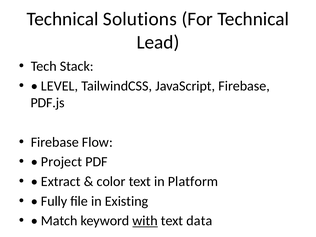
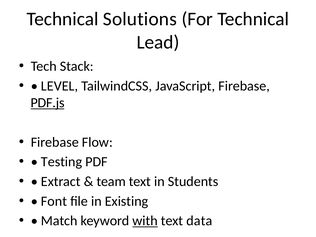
PDF.js underline: none -> present (48, 103)
Project: Project -> Testing (62, 162)
color: color -> team (111, 181)
Platform: Platform -> Students (193, 181)
Fully: Fully -> Font (54, 201)
